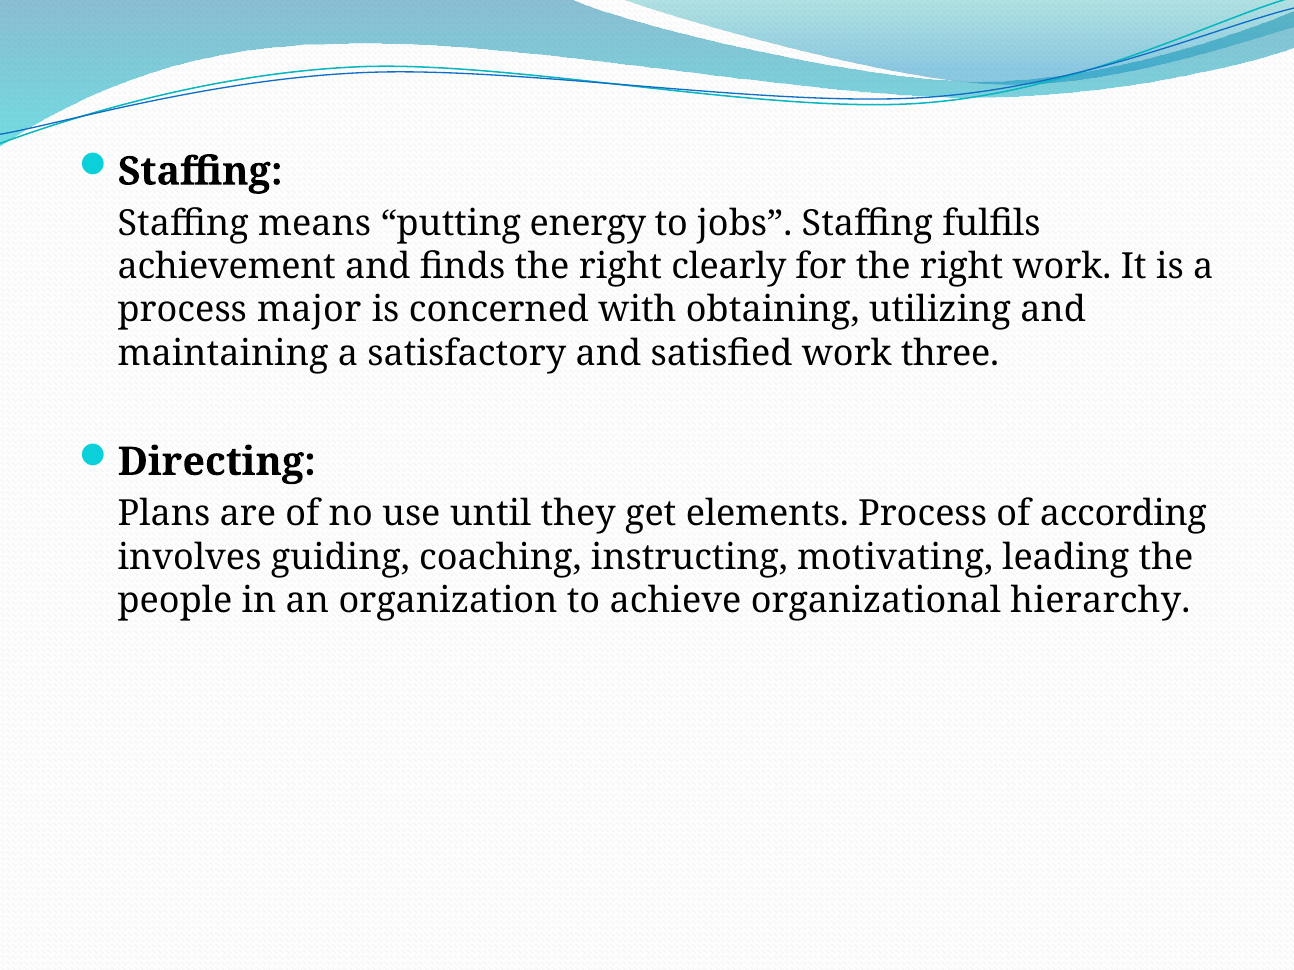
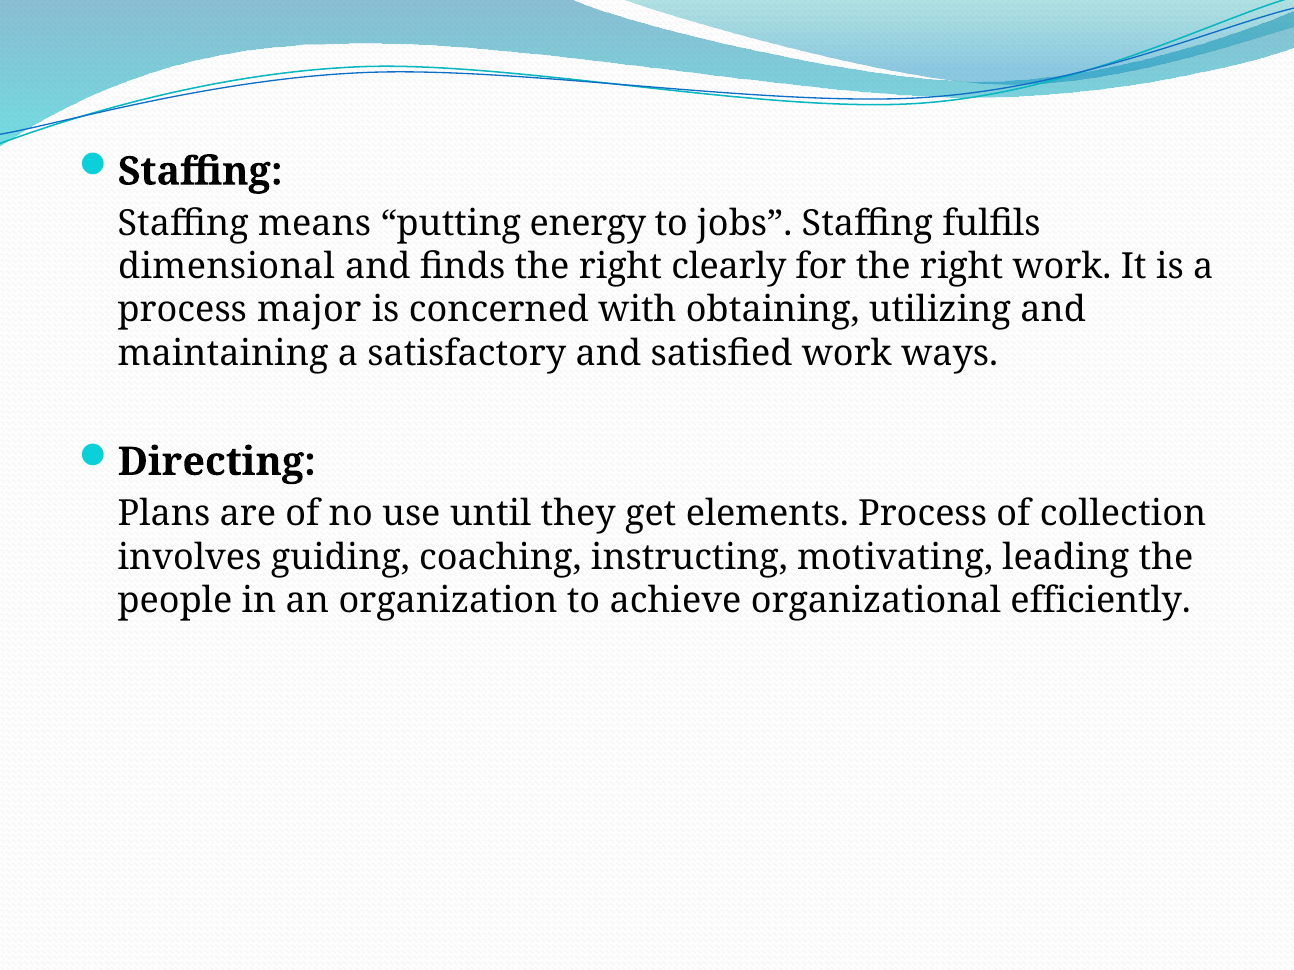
achievement: achievement -> dimensional (227, 267)
three: three -> ways (950, 353)
according: according -> collection (1123, 514)
hierarchy: hierarchy -> efficiently (1101, 601)
